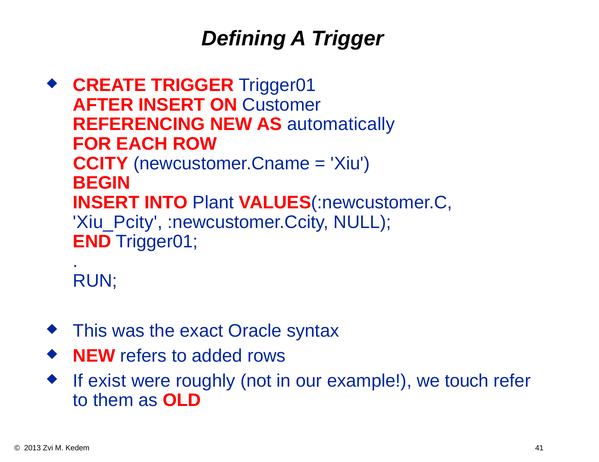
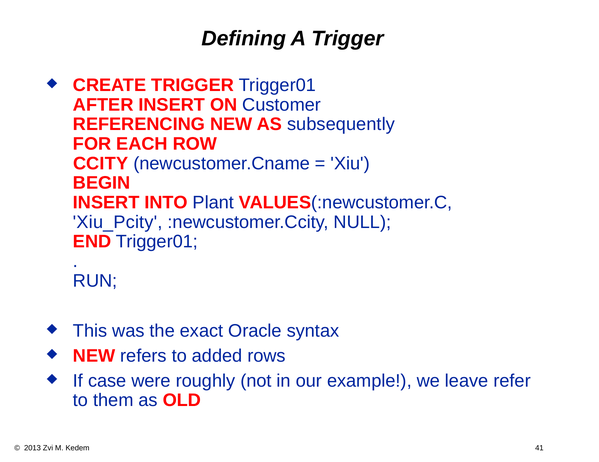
automatically: automatically -> subsequently (341, 125)
exist: exist -> case (107, 381)
touch: touch -> leave (467, 381)
